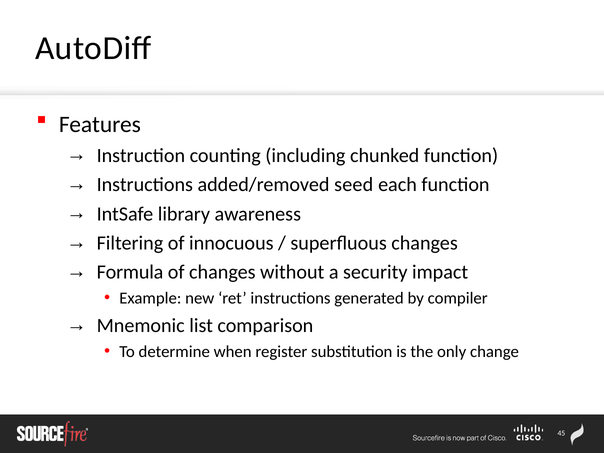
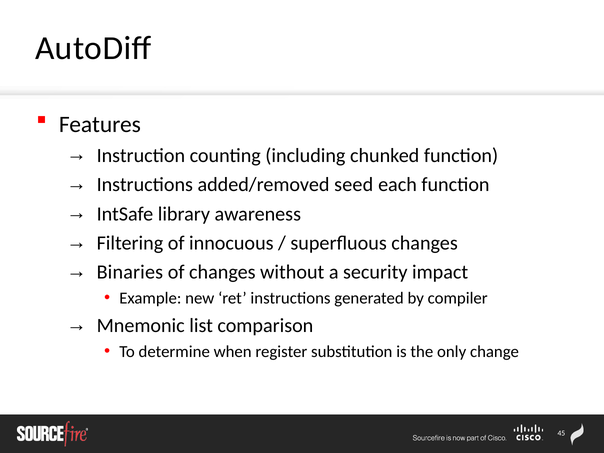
Formula: Formula -> Binaries (130, 272)
